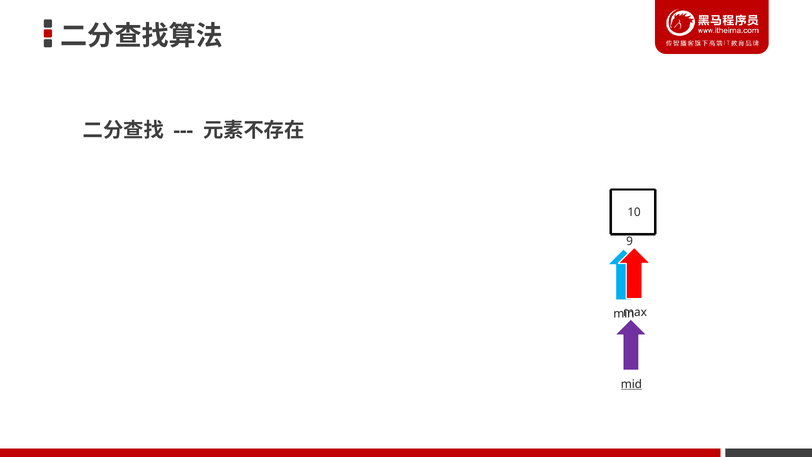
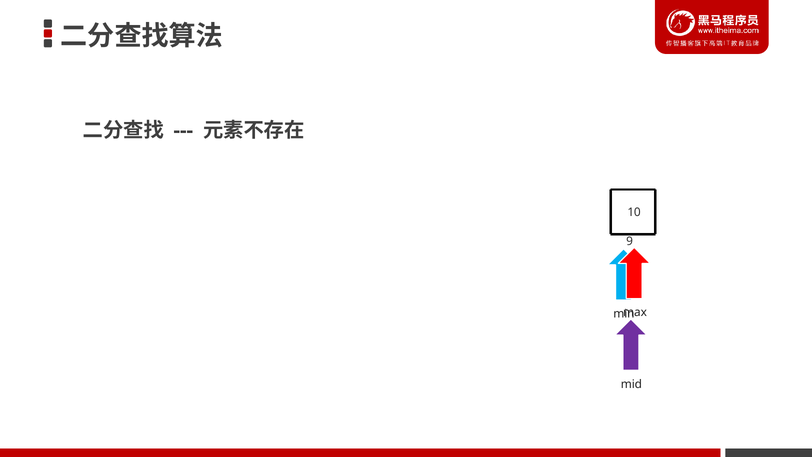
mid underline: present -> none (631, 384)
